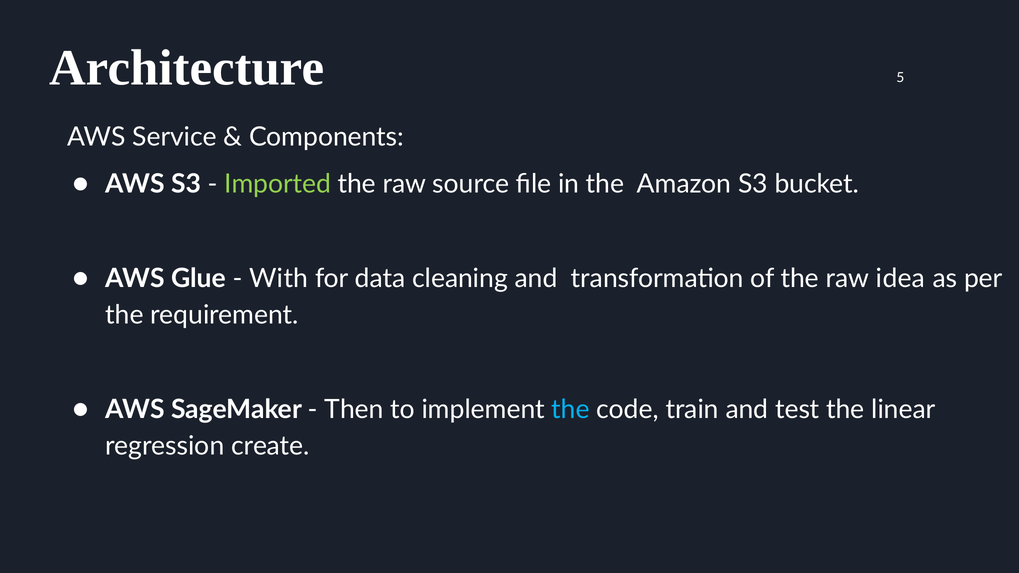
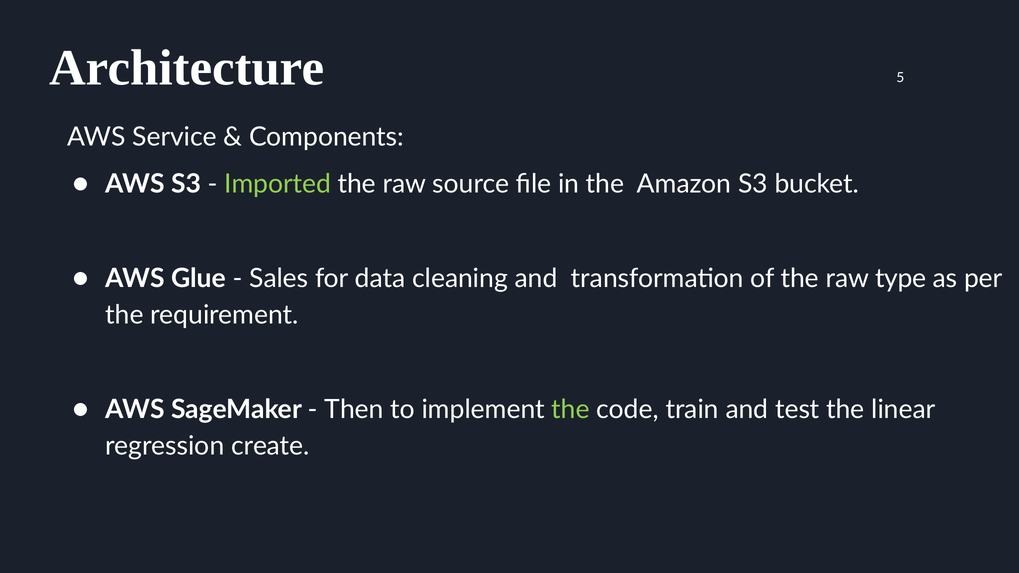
With: With -> Sales (279, 279)
idea: idea -> type (901, 279)
the colour: light blue -> light green (571, 410)
